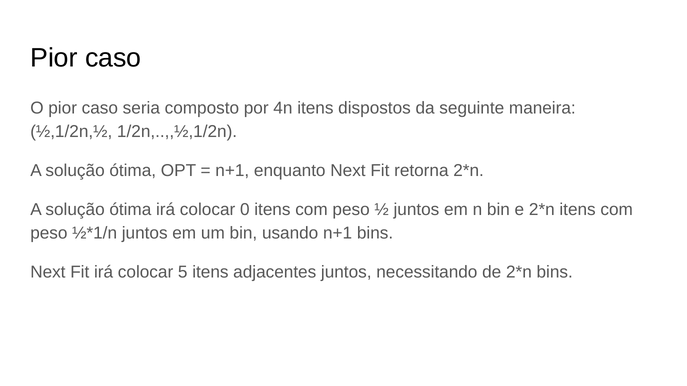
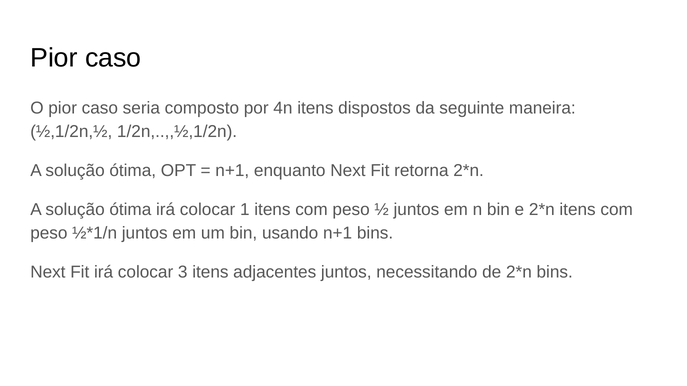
0: 0 -> 1 (245, 210)
5: 5 -> 3 (183, 272)
